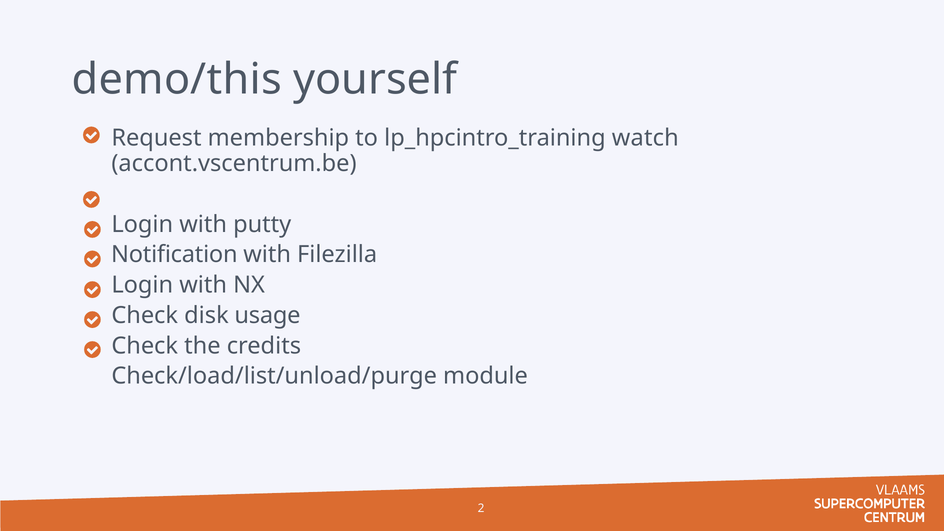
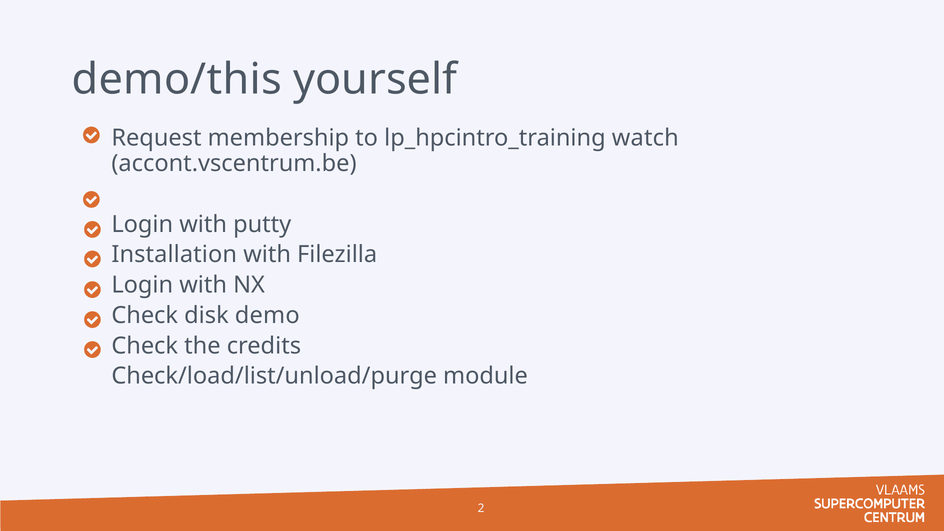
Notification: Notification -> Installation (174, 255)
usage: usage -> demo (267, 315)
